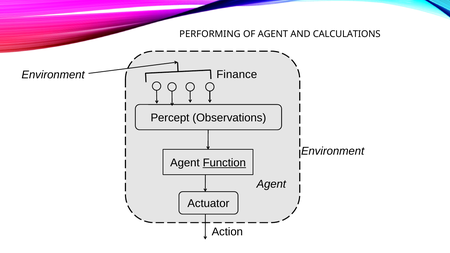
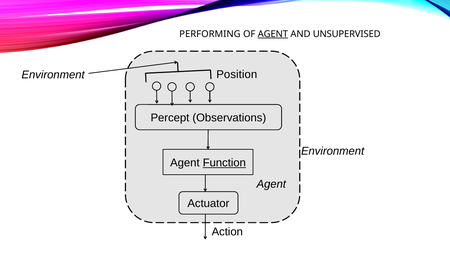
AGENT underline: none -> present (273, 34)
CALCULATIONS: CALCULATIONS -> UNSUPERVISED (347, 34)
Finance: Finance -> Position (237, 74)
